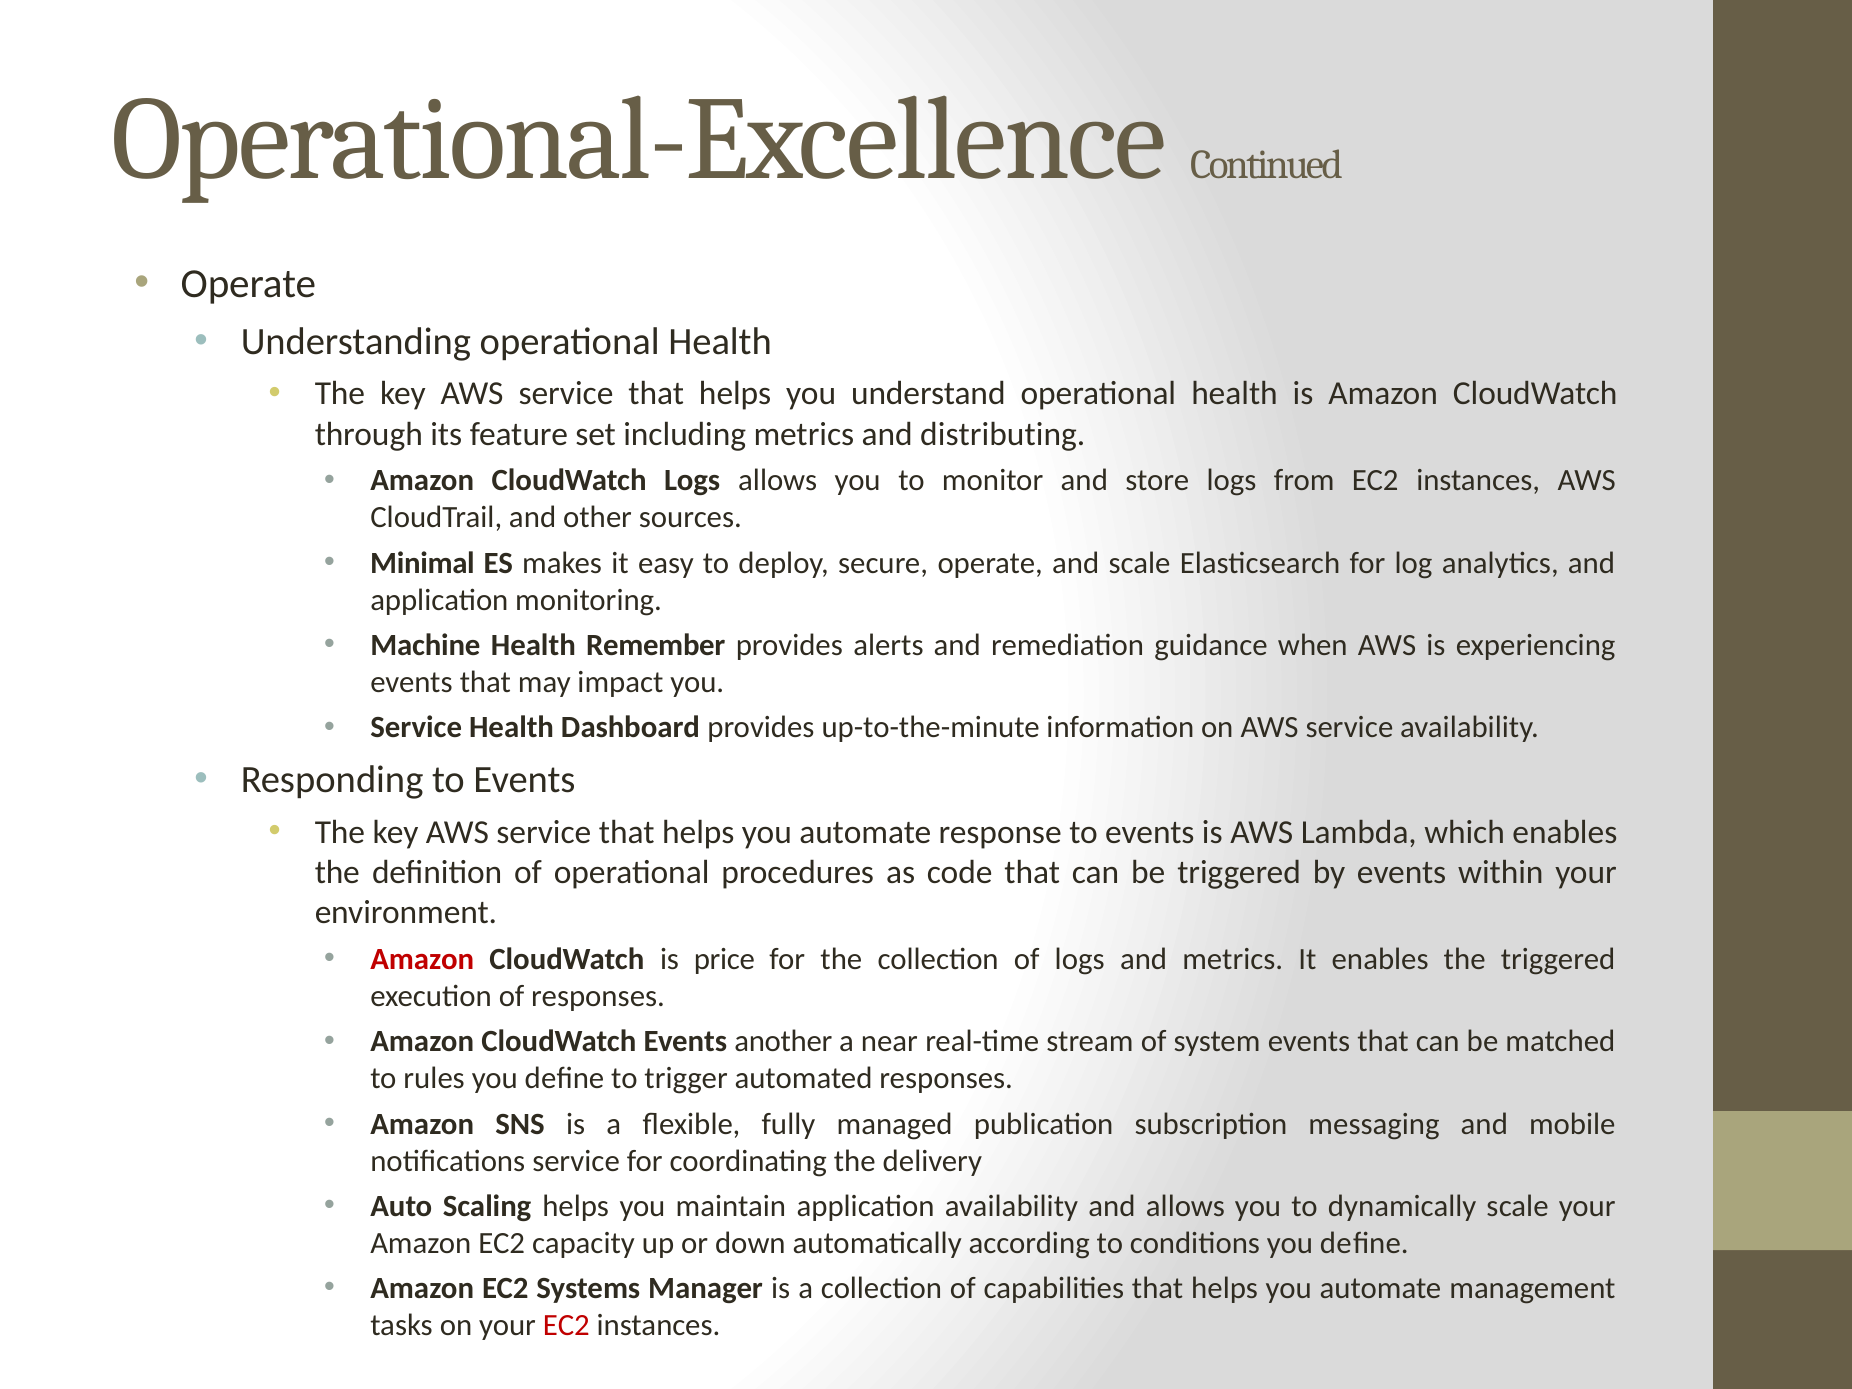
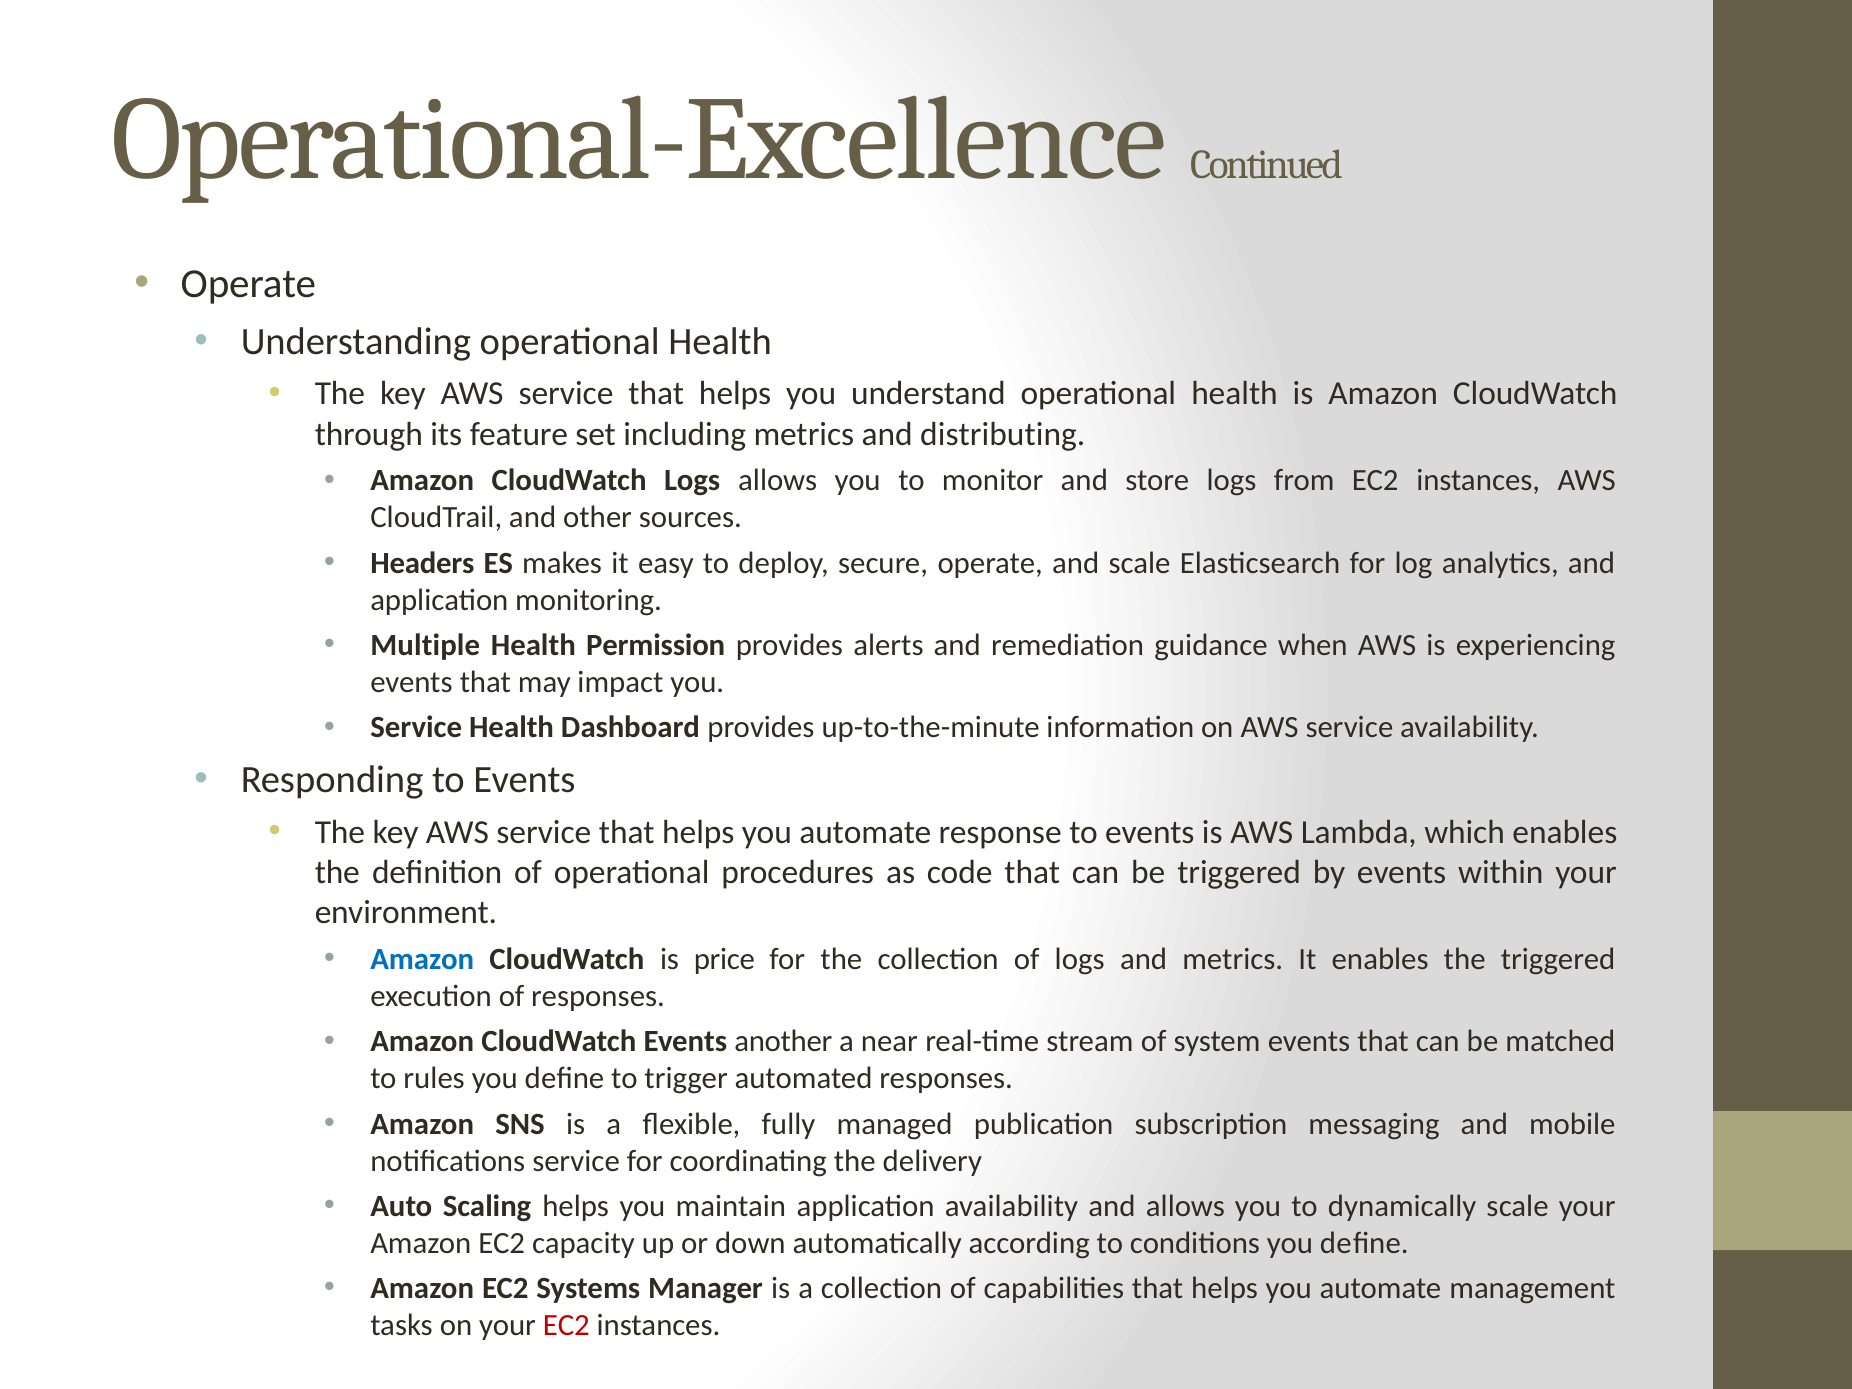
Minimal: Minimal -> Headers (422, 563)
Machine: Machine -> Multiple (425, 645)
Remember: Remember -> Permission (656, 645)
Amazon colour: red -> blue (422, 959)
